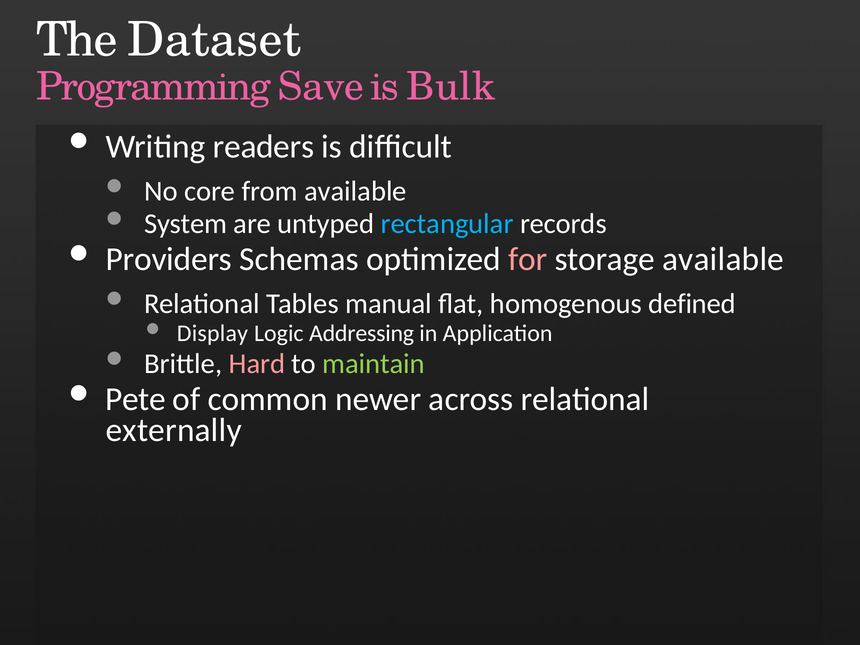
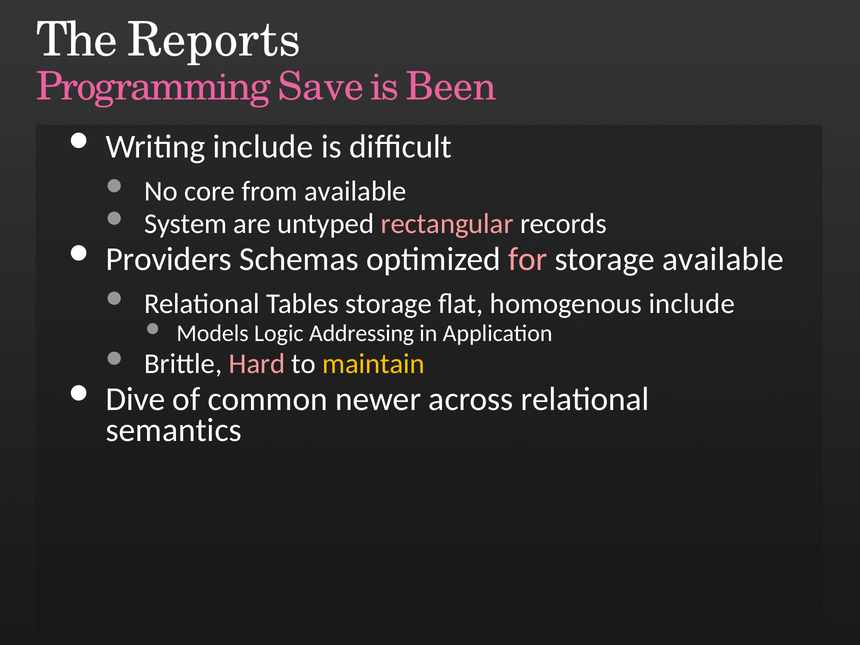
Dataset: Dataset -> Reports (214, 40)
Bulk: Bulk -> Been (451, 87)
Writing readers: readers -> include (263, 147)
rectangular colour: light blue -> pink (447, 224)
Tables manual: manual -> storage (389, 304)
homogenous defined: defined -> include (692, 304)
Display: Display -> Models (213, 333)
maintain colour: light green -> yellow (374, 364)
Pete: Pete -> Dive (135, 399)
externally: externally -> semantics (174, 430)
